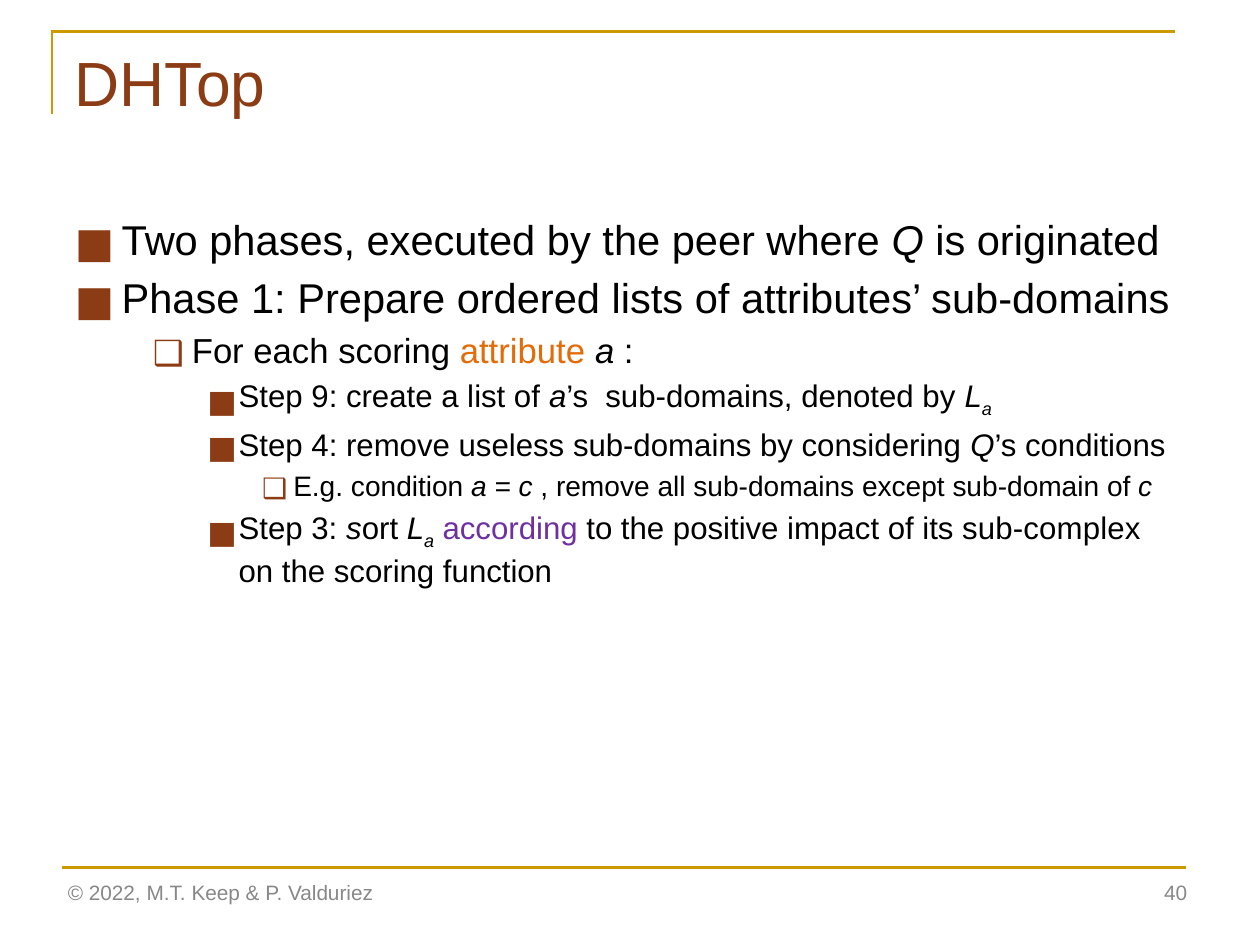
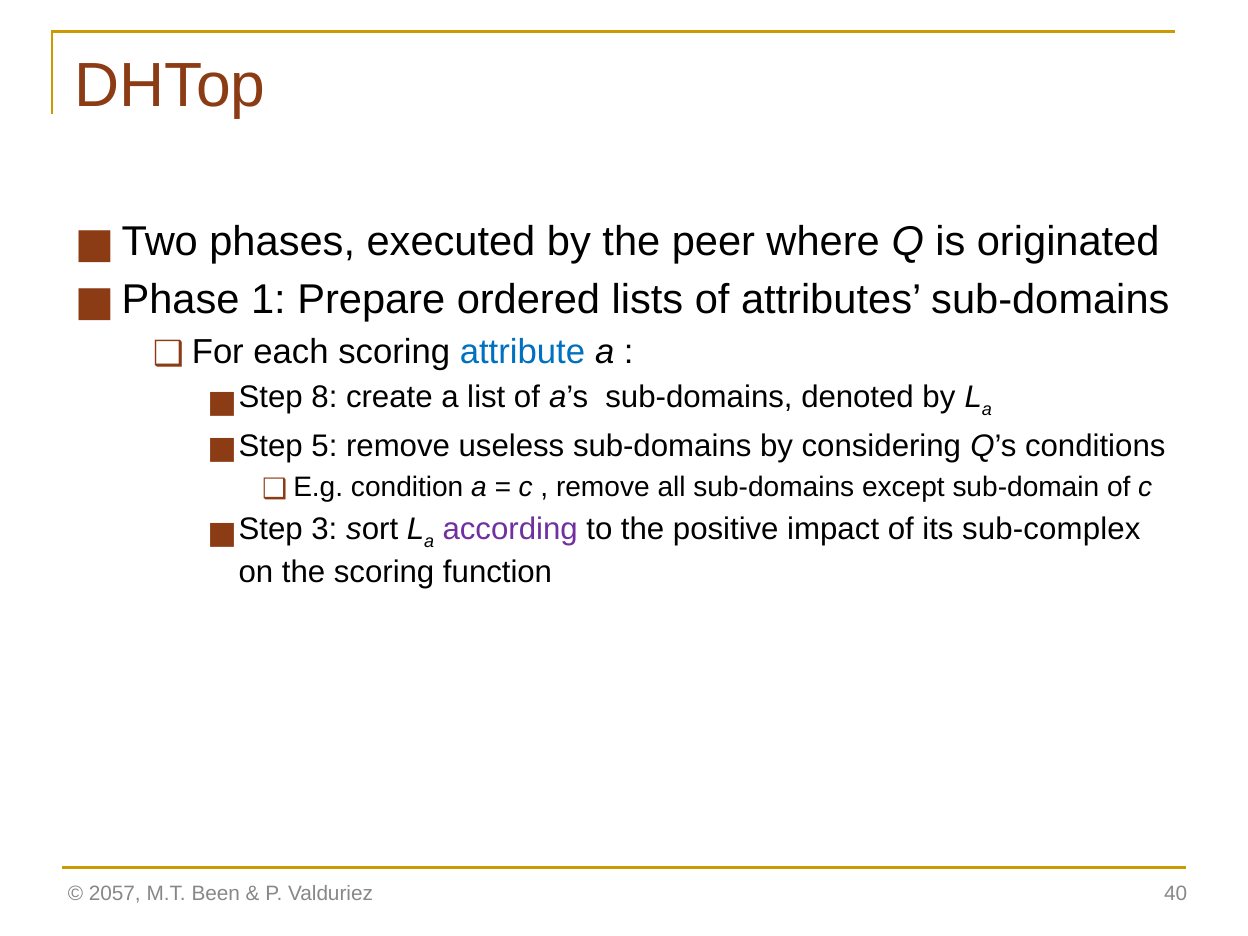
attribute colour: orange -> blue (522, 352)
9: 9 -> 8 (324, 398)
4: 4 -> 5 (324, 446)
2022: 2022 -> 2057 (115, 894)
Keep: Keep -> Been (216, 894)
